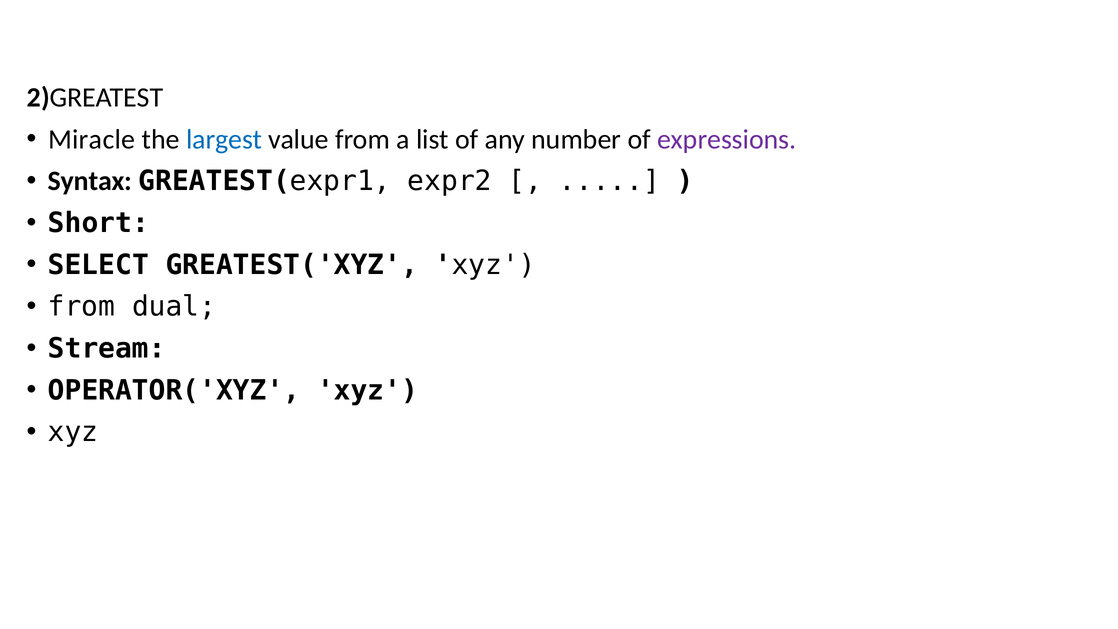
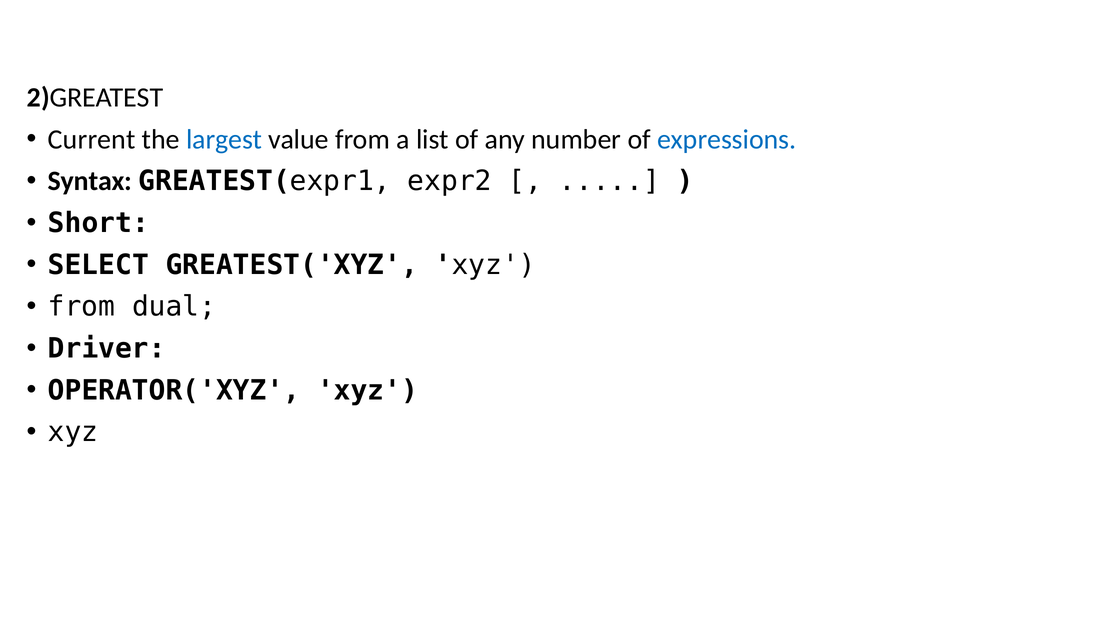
Miracle: Miracle -> Current (92, 139)
expressions colour: purple -> blue (727, 139)
Stream: Stream -> Driver (107, 348)
